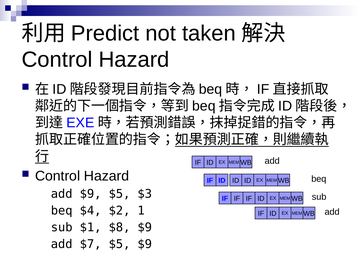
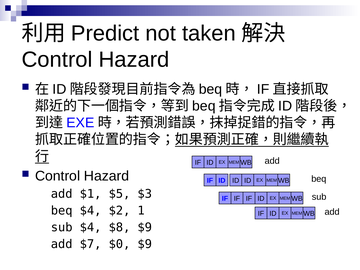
add $9: $9 -> $1 (91, 194)
sub $1: $1 -> $4 (91, 227)
$7 $5: $5 -> $0 (119, 244)
